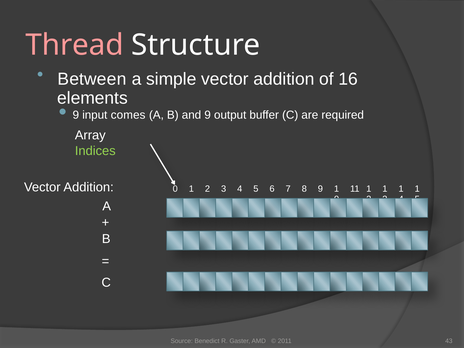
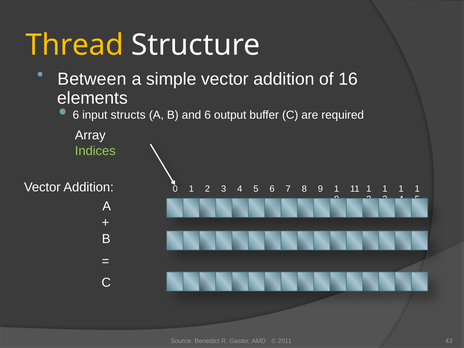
Thread colour: pink -> yellow (75, 45)
9: 9 -> 6 (76, 115)
comes: comes -> structs (128, 115)
and 9: 9 -> 6 (208, 115)
